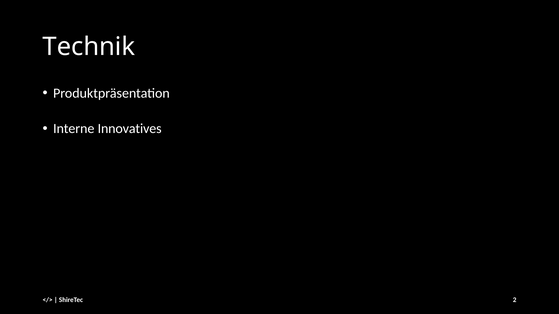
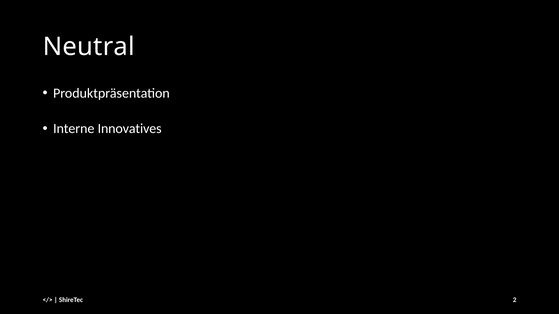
Technik: Technik -> Neutral (89, 47)
